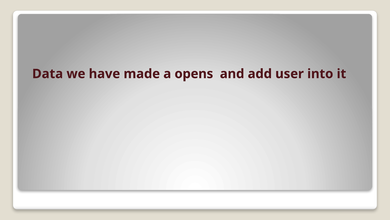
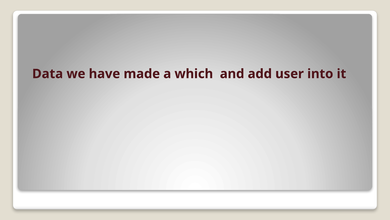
opens: opens -> which (194, 74)
